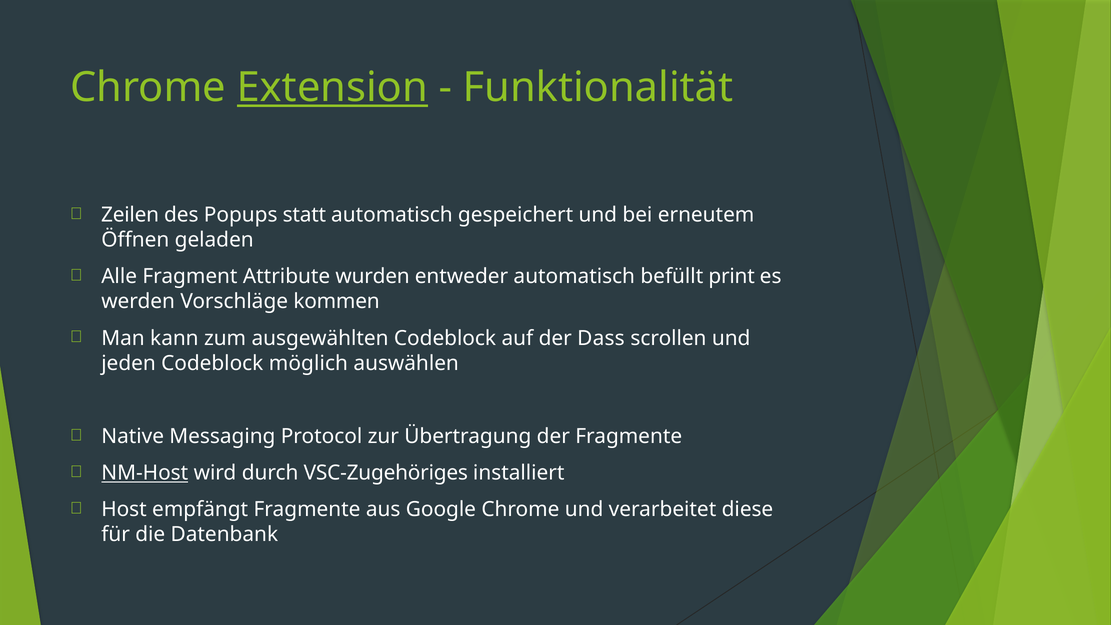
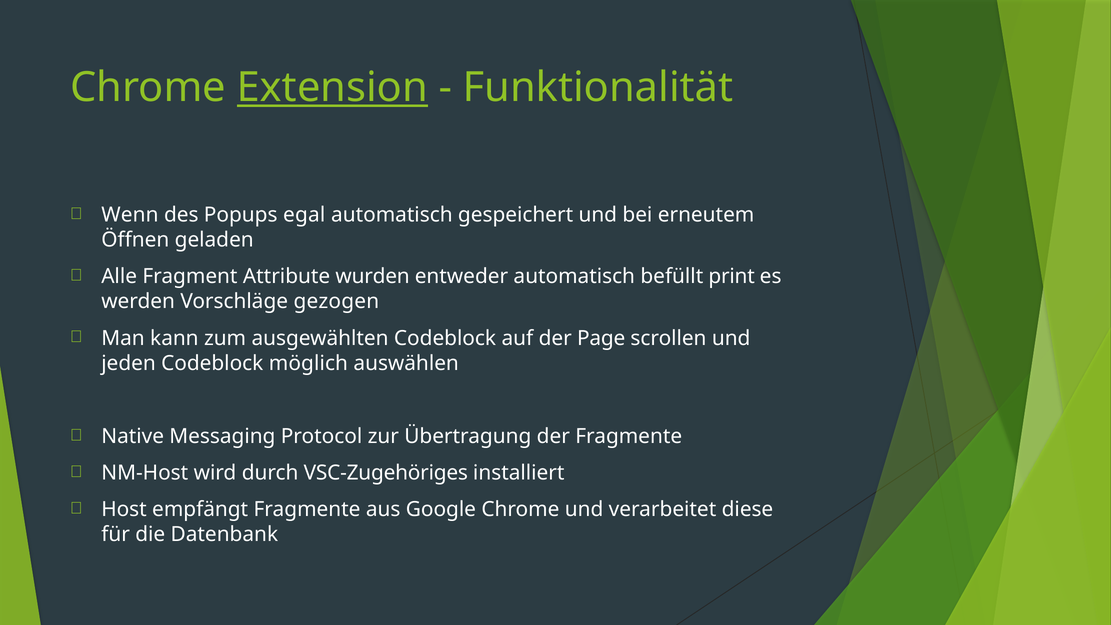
Zeilen: Zeilen -> Wenn (130, 215)
statt: statt -> egal (304, 215)
kommen: kommen -> gezogen (336, 302)
Dass: Dass -> Page (601, 338)
NM-Host underline: present -> none (145, 473)
